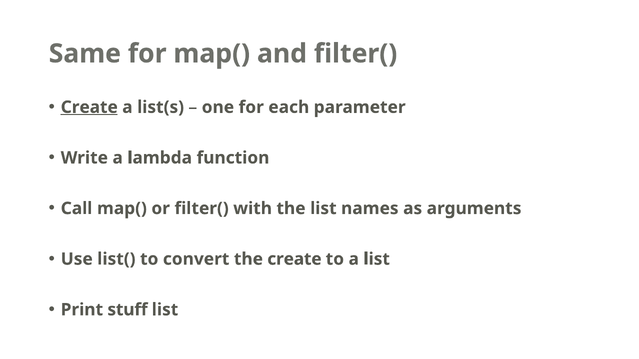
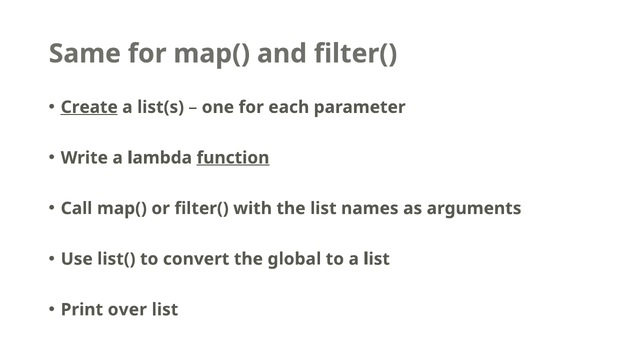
function underline: none -> present (233, 158)
the create: create -> global (294, 259)
stuff: stuff -> over (127, 310)
